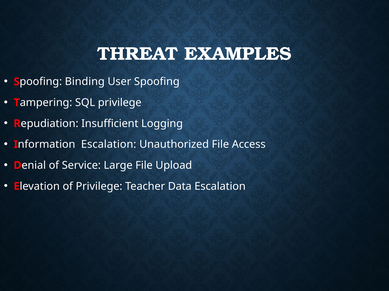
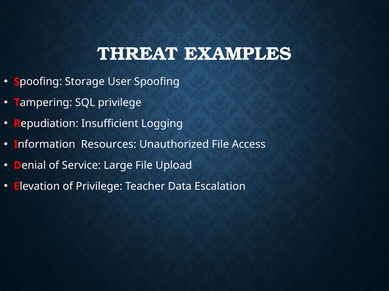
Binding: Binding -> Storage (85, 82)
Escalation: Escalation -> Resources (109, 145)
